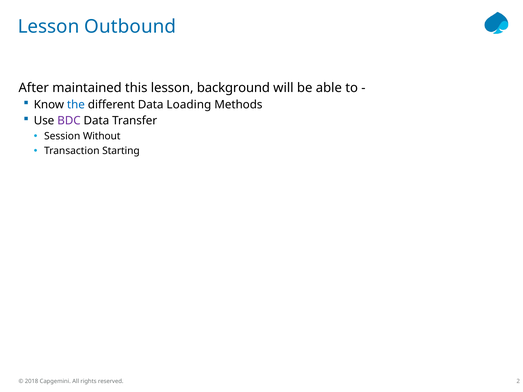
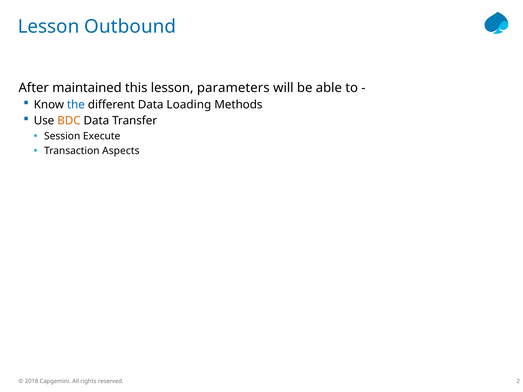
background: background -> parameters (233, 88)
BDC colour: purple -> orange (69, 121)
Without: Without -> Execute (102, 136)
Starting: Starting -> Aspects (121, 151)
